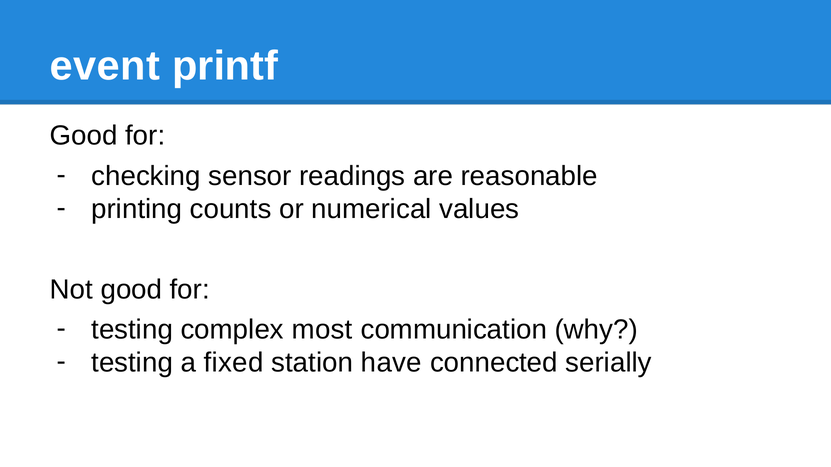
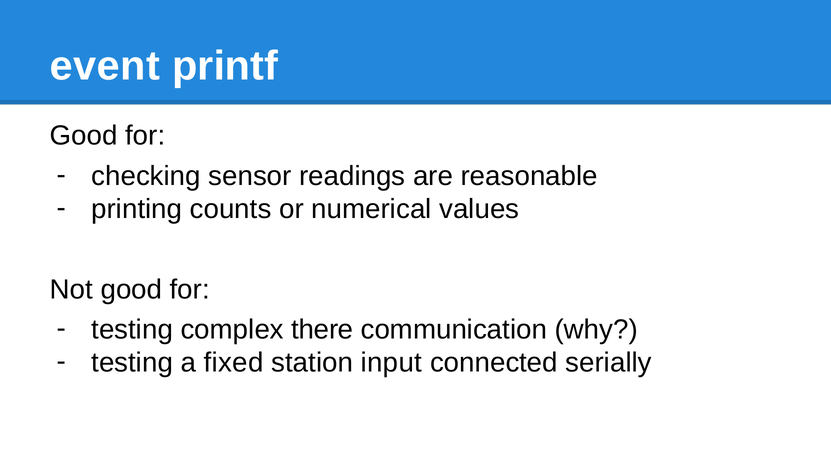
most: most -> there (322, 330)
have: have -> input (391, 363)
